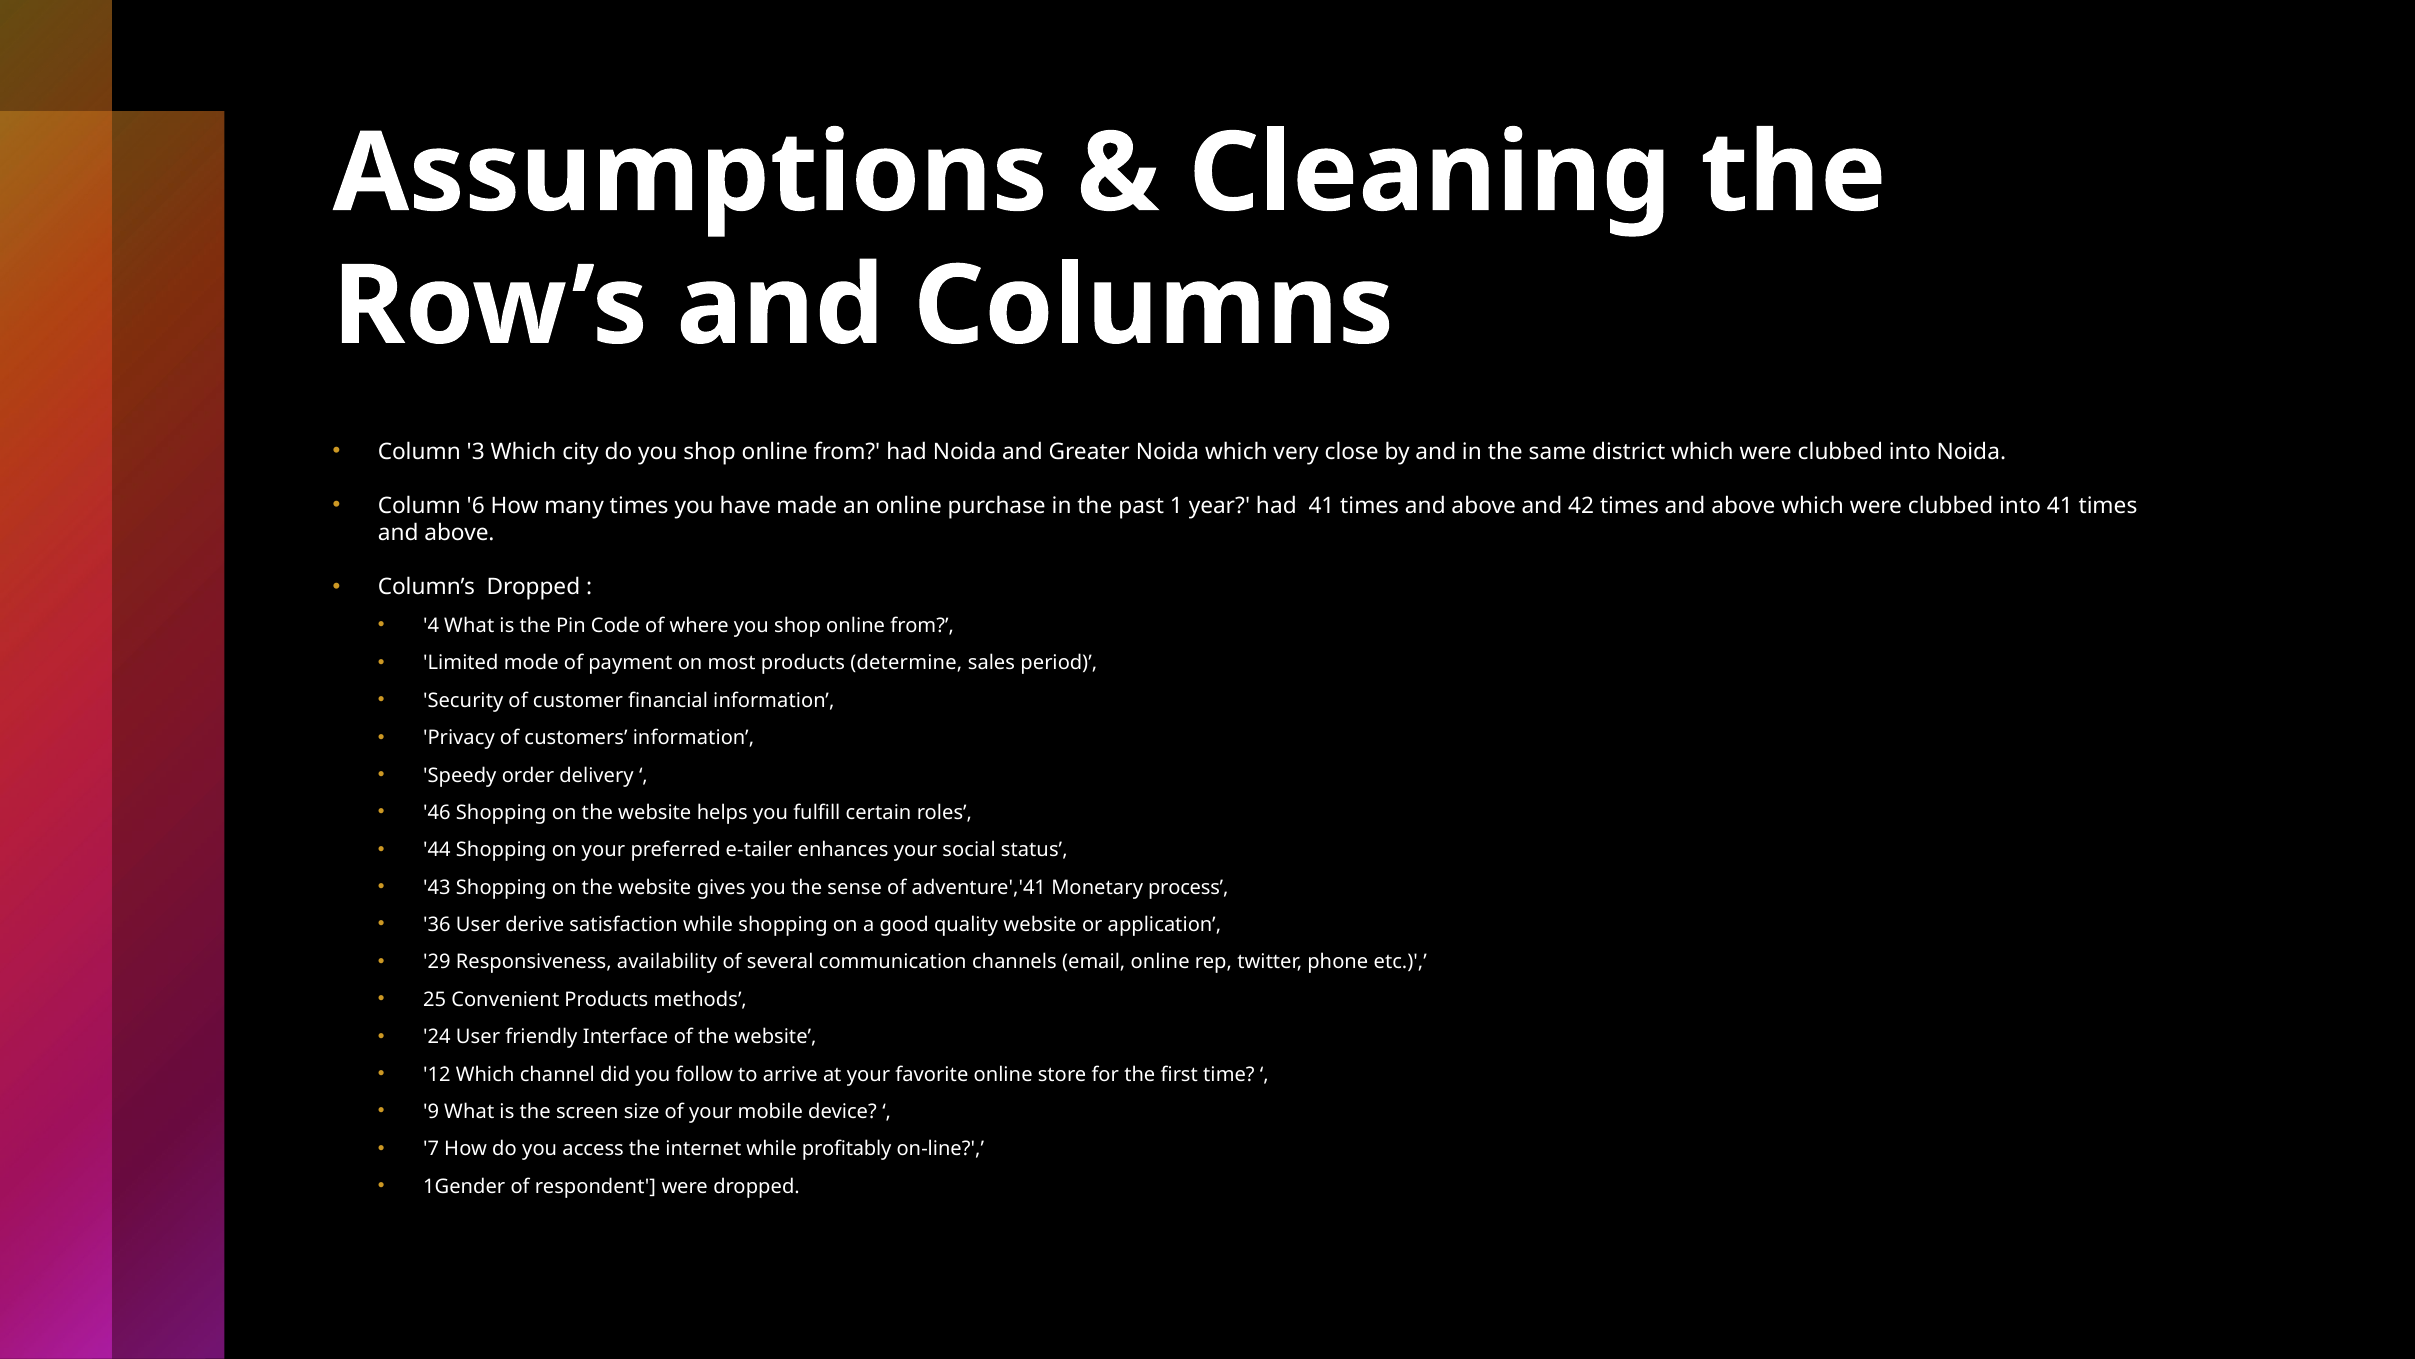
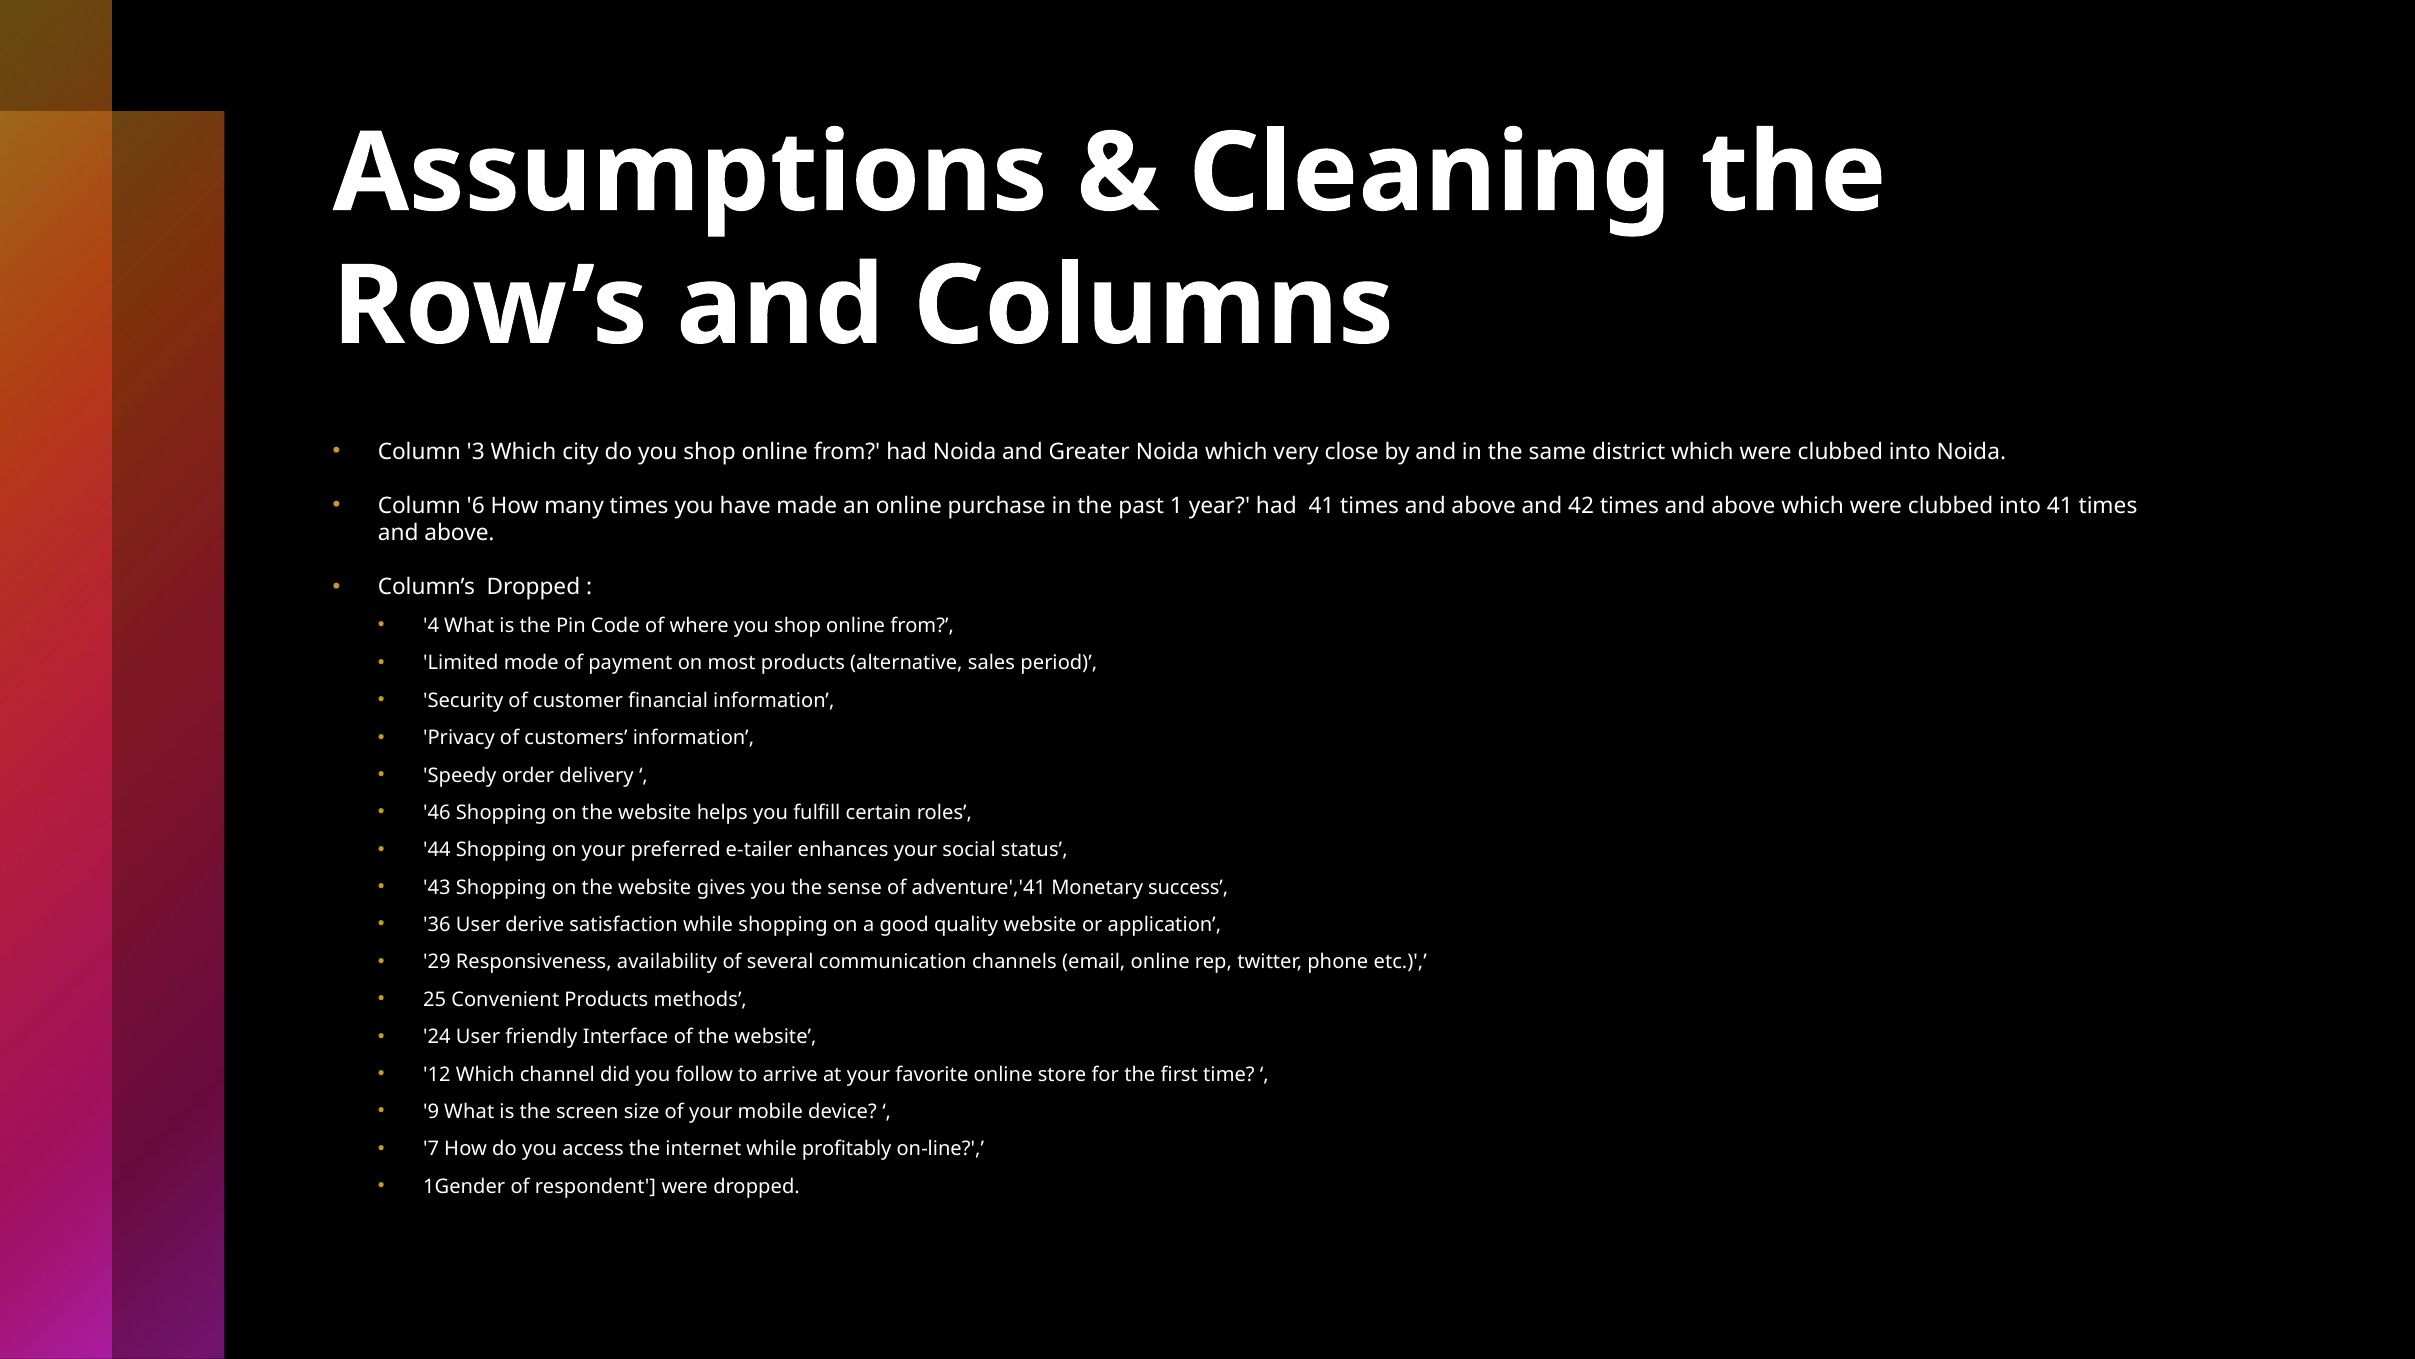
determine: determine -> alternative (906, 663)
process: process -> success (1188, 887)
